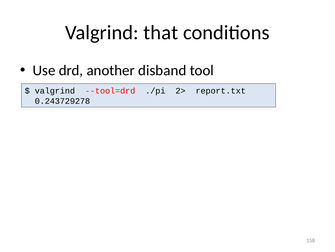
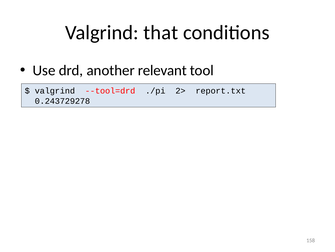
disband: disband -> relevant (162, 70)
